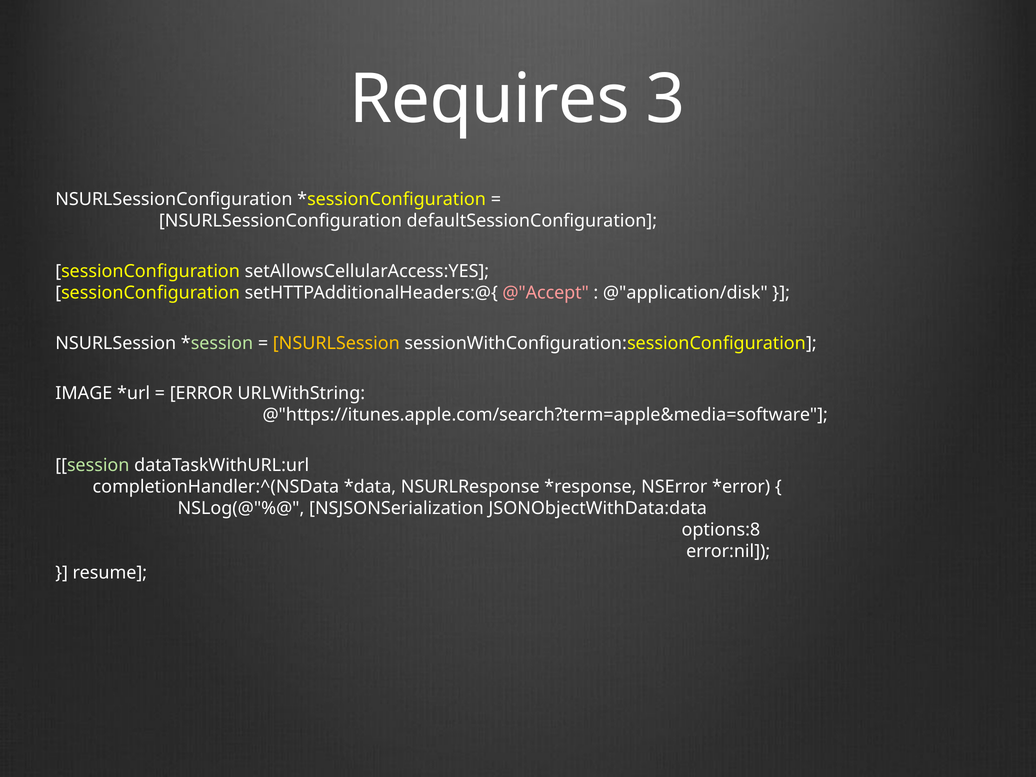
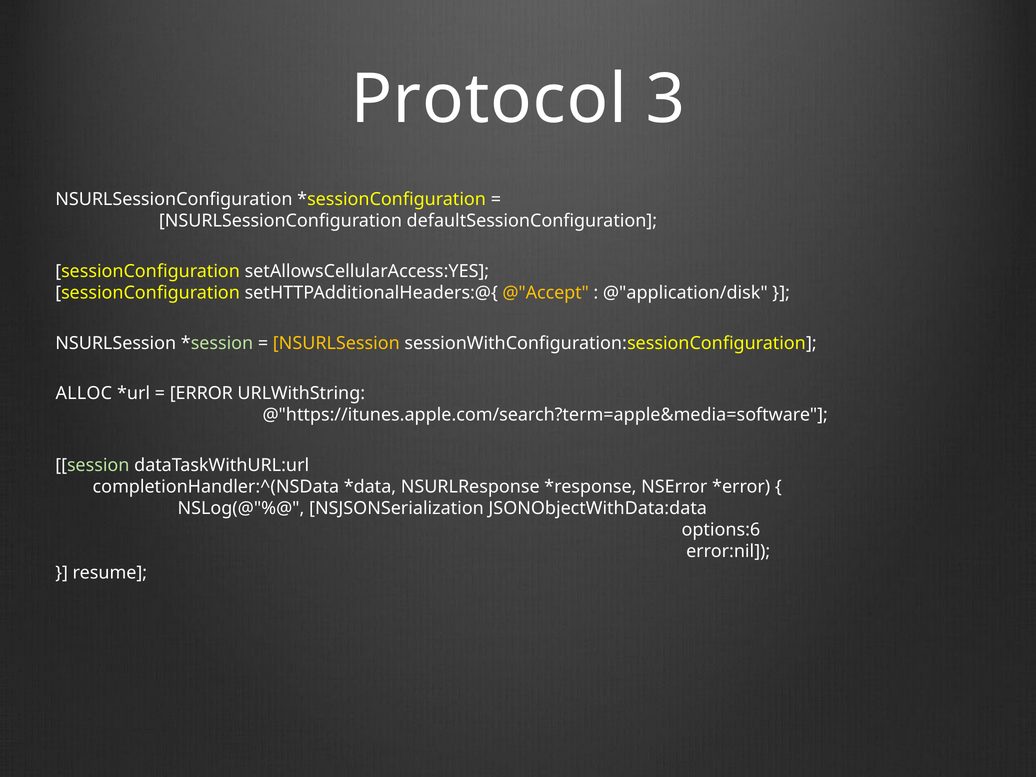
Requires: Requires -> Protocol (489, 99)
@"Accept colour: pink -> yellow (546, 293)
IMAGE: IMAGE -> ALLOC (84, 393)
options:8: options:8 -> options:6 (721, 530)
